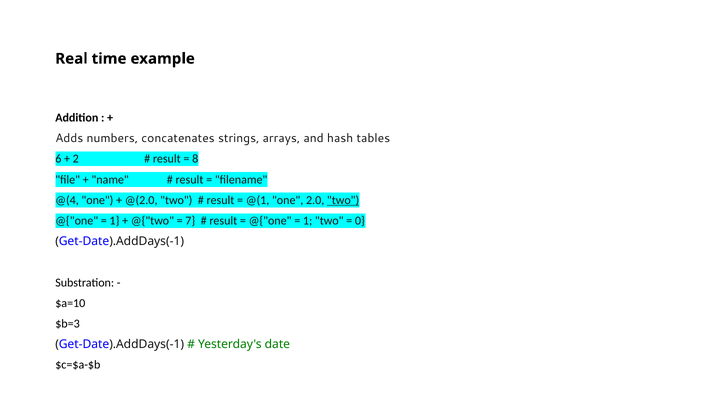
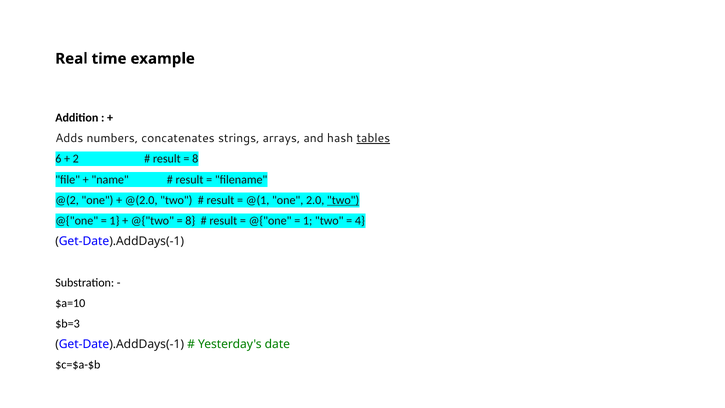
tables underline: none -> present (373, 138)
@(4: @(4 -> @(2 (67, 200)
7: 7 -> 8 (190, 221)
0: 0 -> 4 (360, 221)
